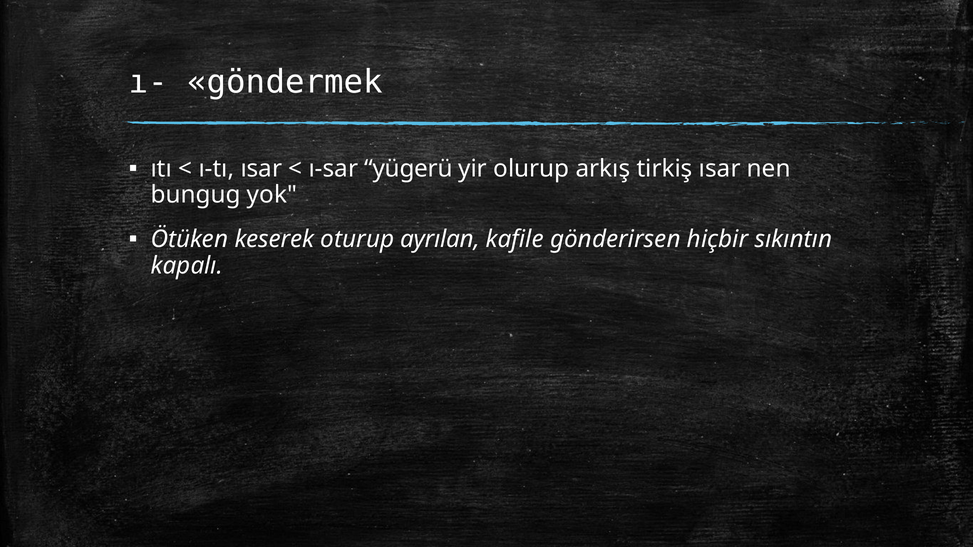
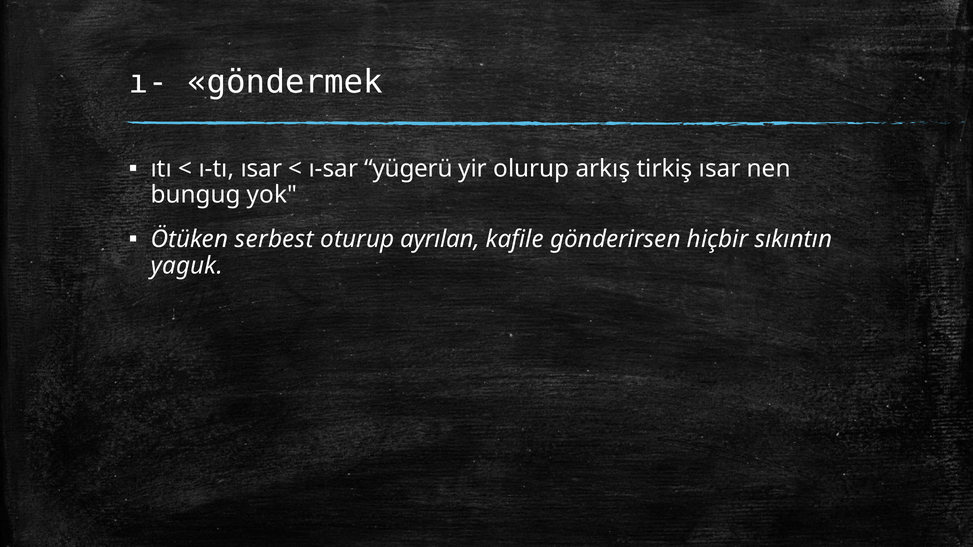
keserek: keserek -> serbest (274, 240)
kapalı: kapalı -> yaguk (187, 266)
